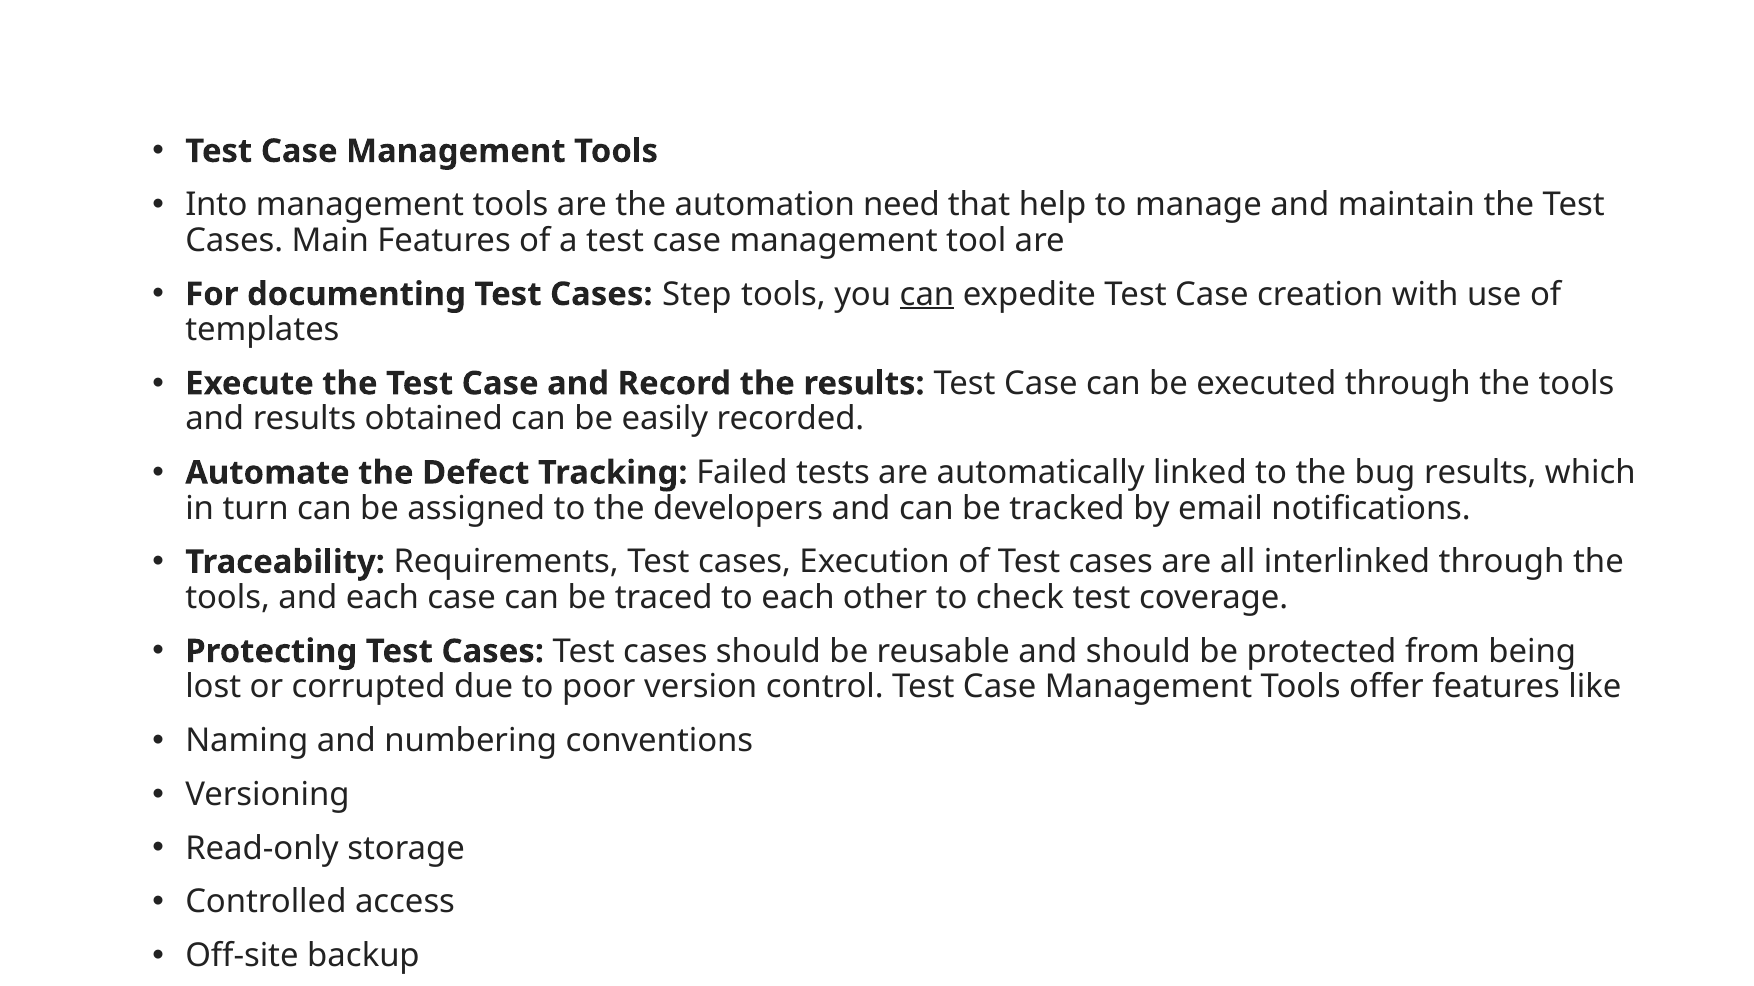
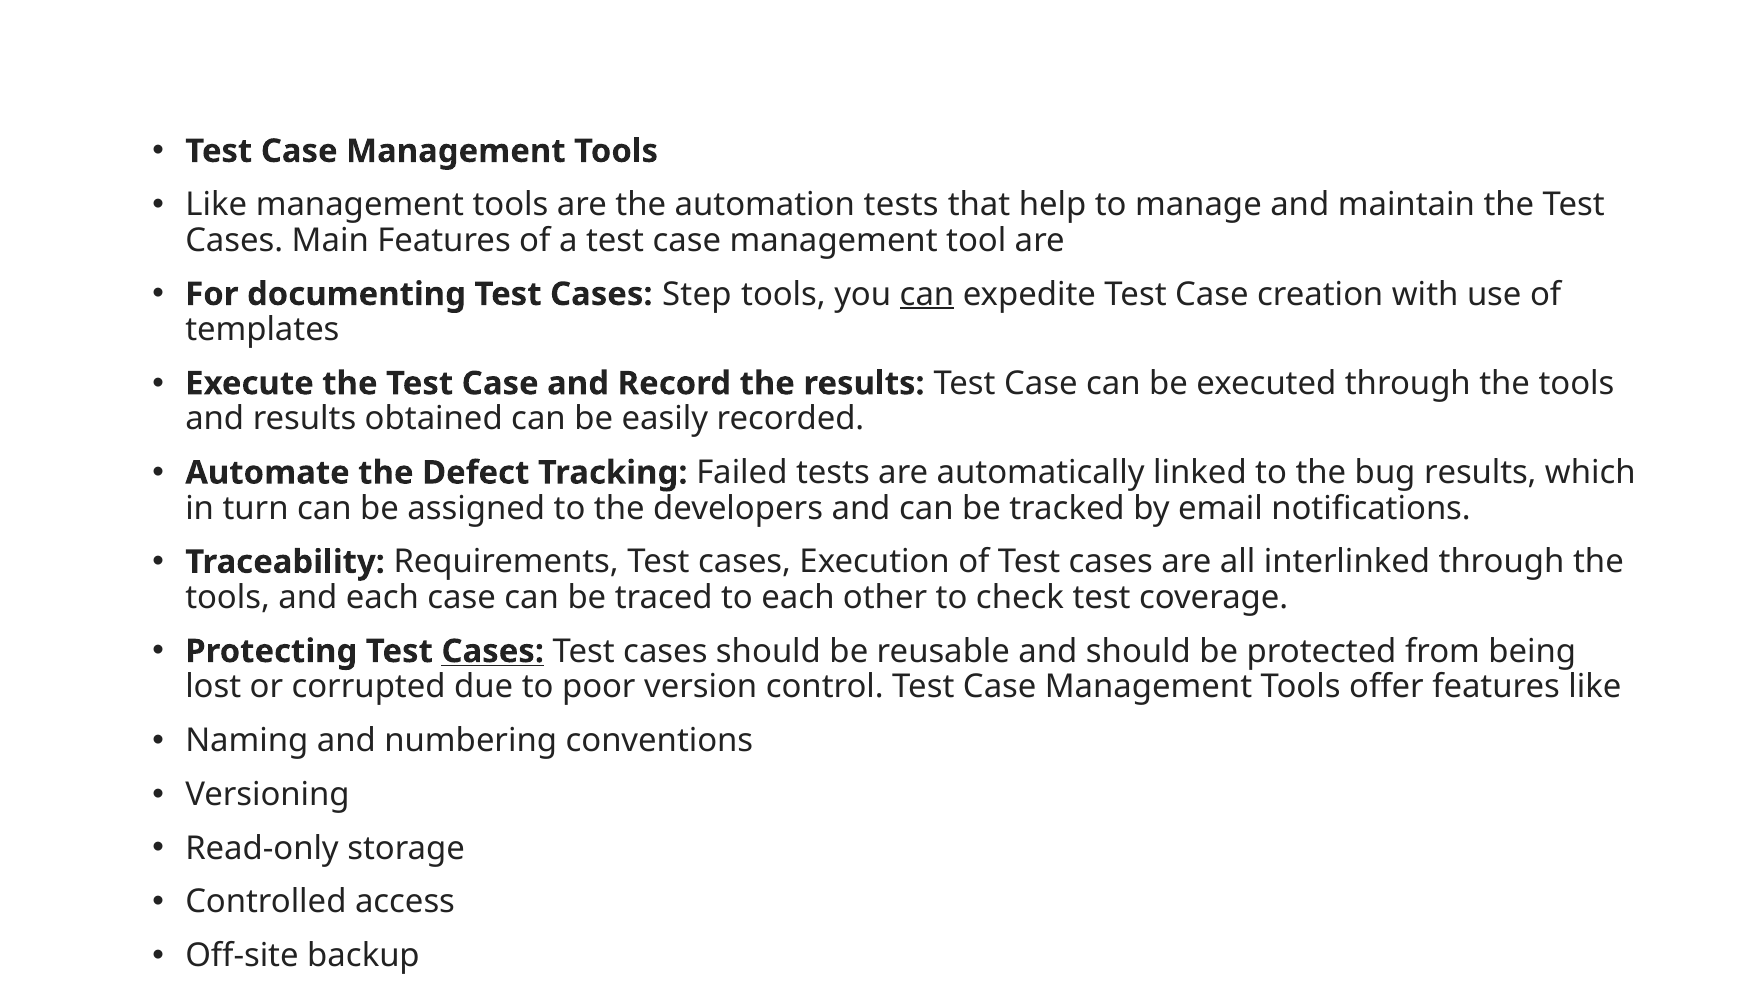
Into: Into -> Like (216, 205)
automation need: need -> tests (901, 205)
Cases underline: none -> present (493, 652)
